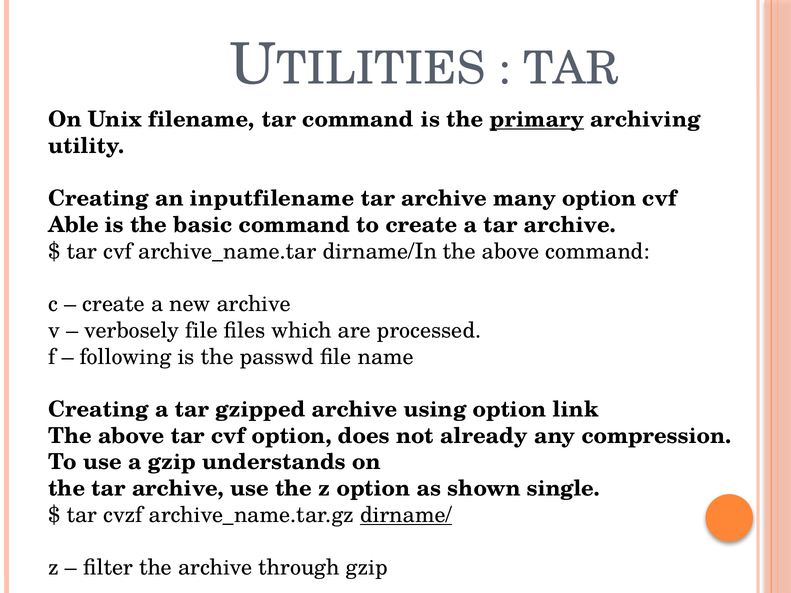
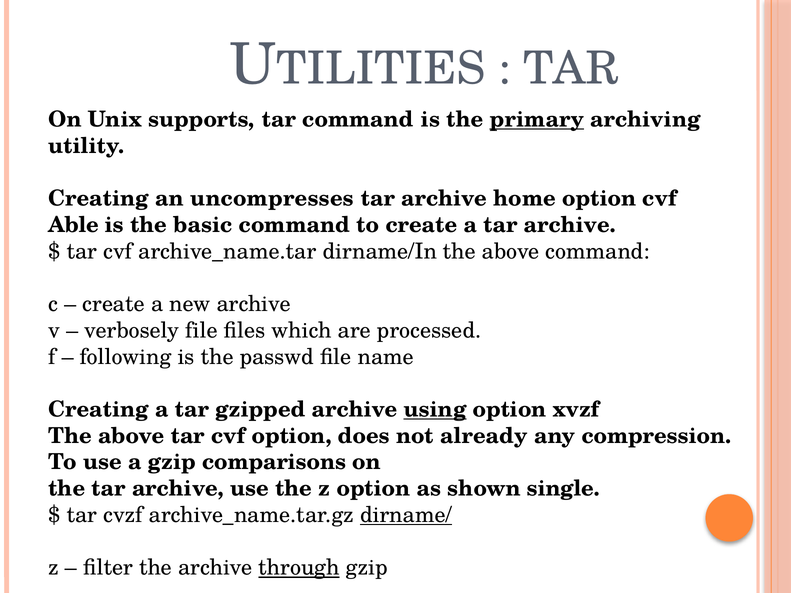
filename: filename -> supports (201, 120)
inputfilename: inputfilename -> uncompresses (272, 199)
many: many -> home (525, 199)
using underline: none -> present (435, 410)
link: link -> xvzf (576, 410)
understands: understands -> comparisons (274, 462)
through underline: none -> present (299, 568)
